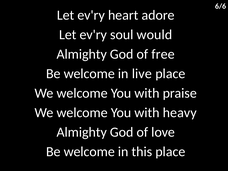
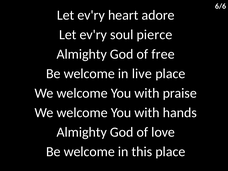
would: would -> pierce (154, 35)
heavy: heavy -> hands (180, 113)
